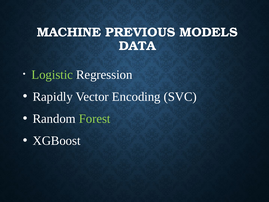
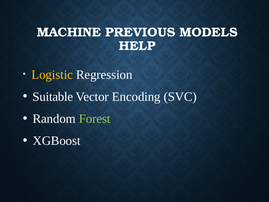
DATA: DATA -> HELP (137, 46)
Logistic colour: light green -> yellow (52, 75)
Rapidly: Rapidly -> Suitable (53, 97)
